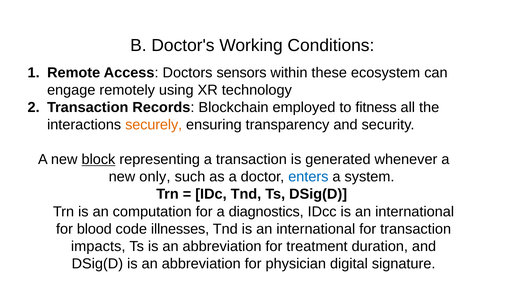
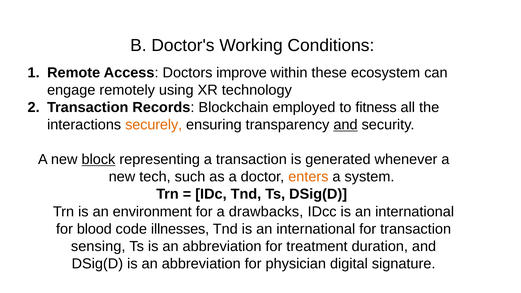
sensors: sensors -> improve (242, 73)
and underline: none -> present (346, 125)
only: only -> tech (155, 177)
enters colour: blue -> orange (308, 177)
computation: computation -> environment (152, 212)
diagnostics: diagnostics -> drawbacks (266, 212)
impacts: impacts -> sensing (98, 246)
